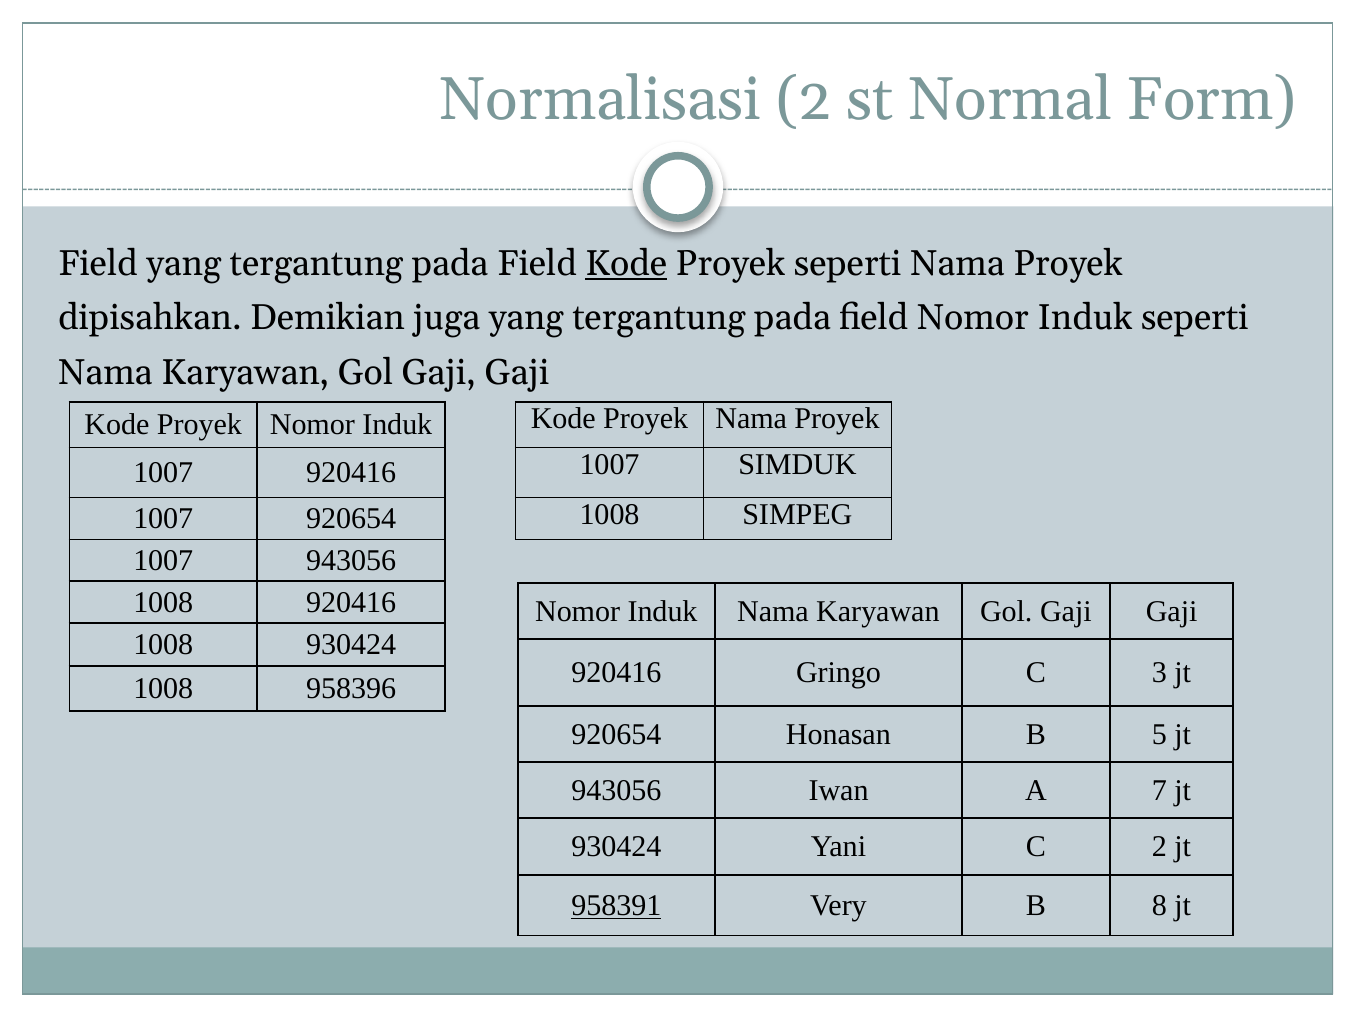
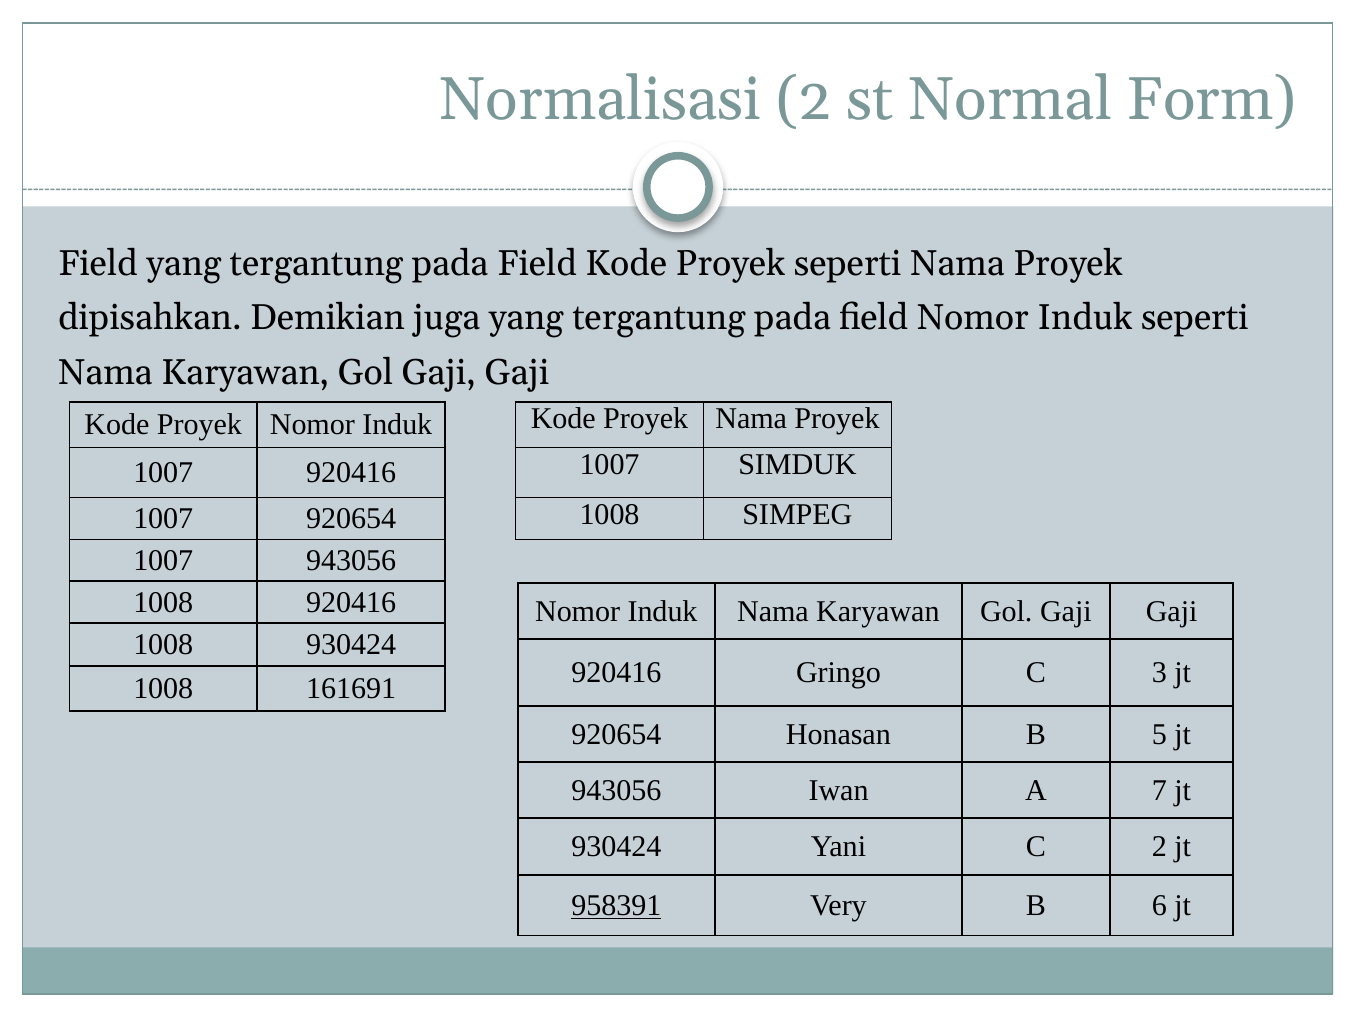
Kode underline: present -> none (626, 264)
958396: 958396 -> 161691 (351, 689)
8: 8 -> 6 (1159, 906)
